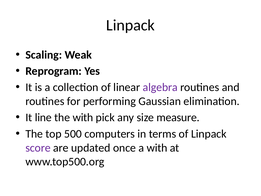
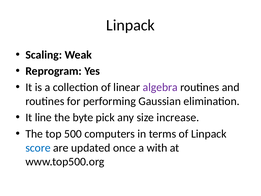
the with: with -> byte (83, 117)
measure: measure -> increase (178, 117)
score colour: purple -> blue (38, 148)
